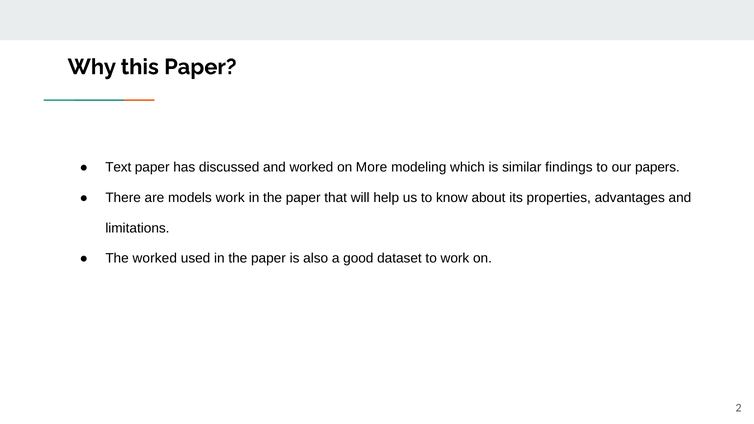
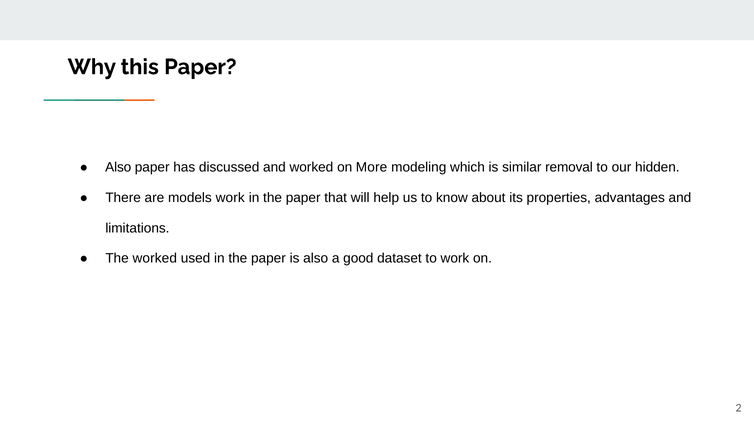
Text: Text -> Also (118, 167)
findings: findings -> removal (569, 167)
papers: papers -> hidden (657, 167)
